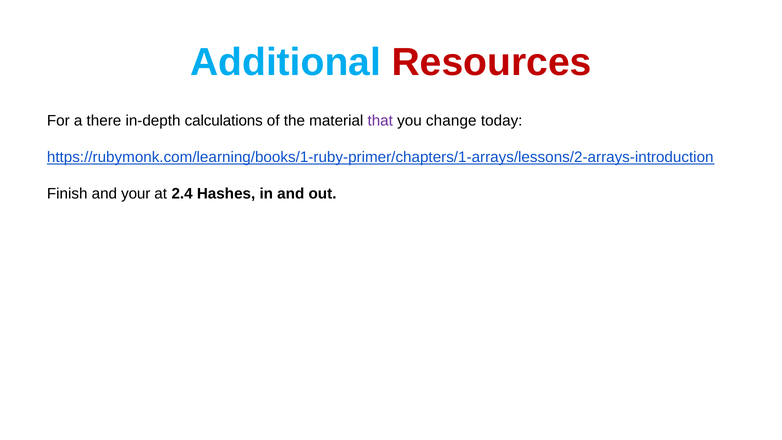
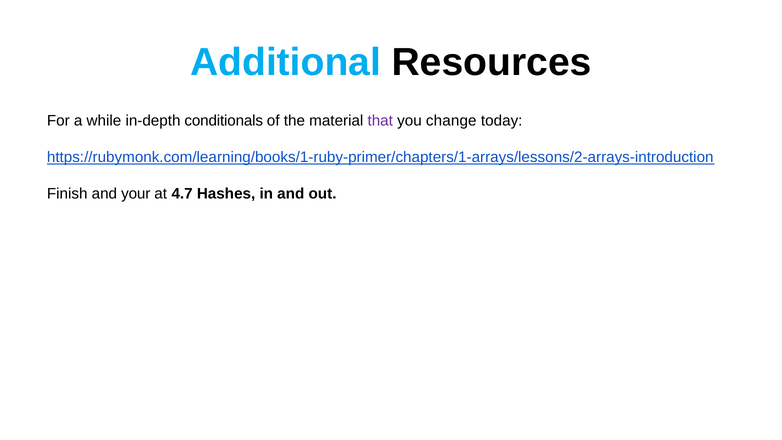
Resources colour: red -> black (492, 62)
there: there -> while (104, 121)
calculations: calculations -> conditionals (224, 121)
2.4: 2.4 -> 4.7 (182, 194)
